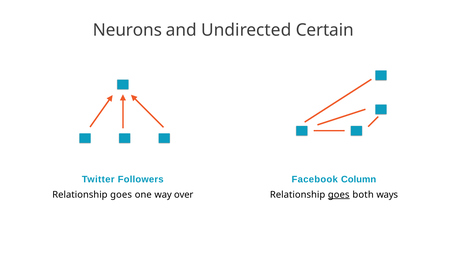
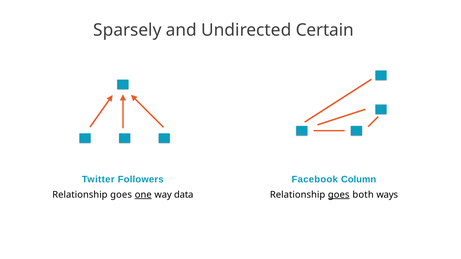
Neurons: Neurons -> Sparsely (127, 30)
one underline: none -> present (143, 195)
over: over -> data (184, 195)
